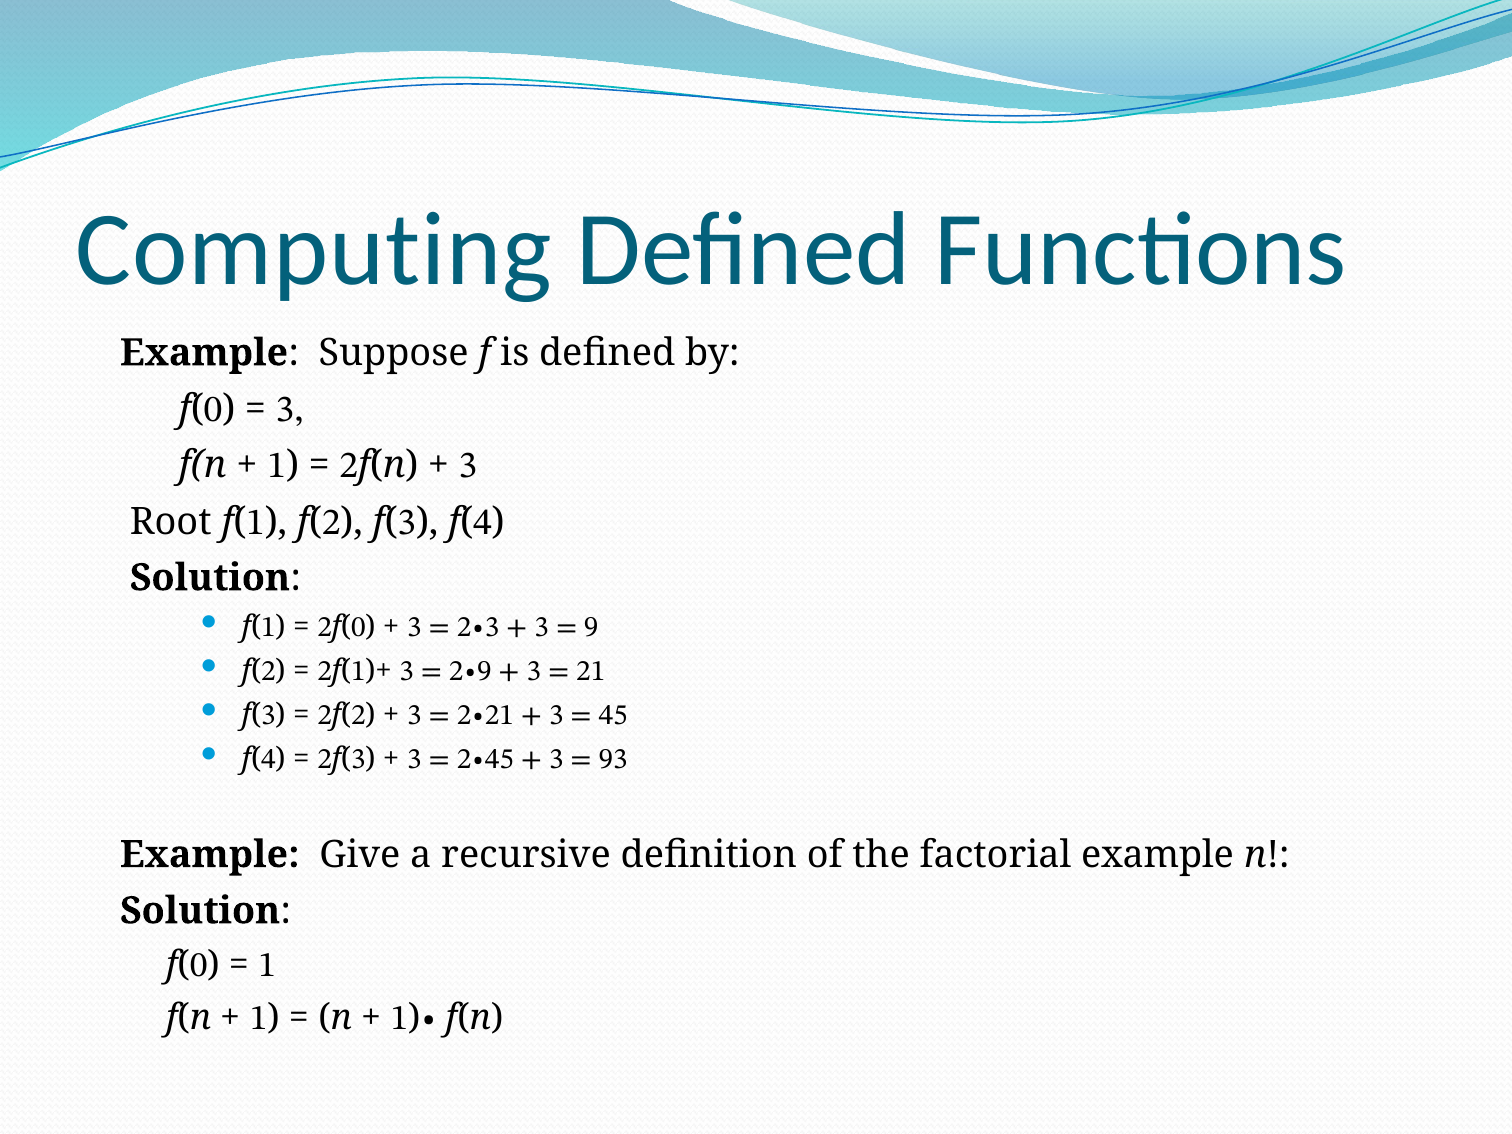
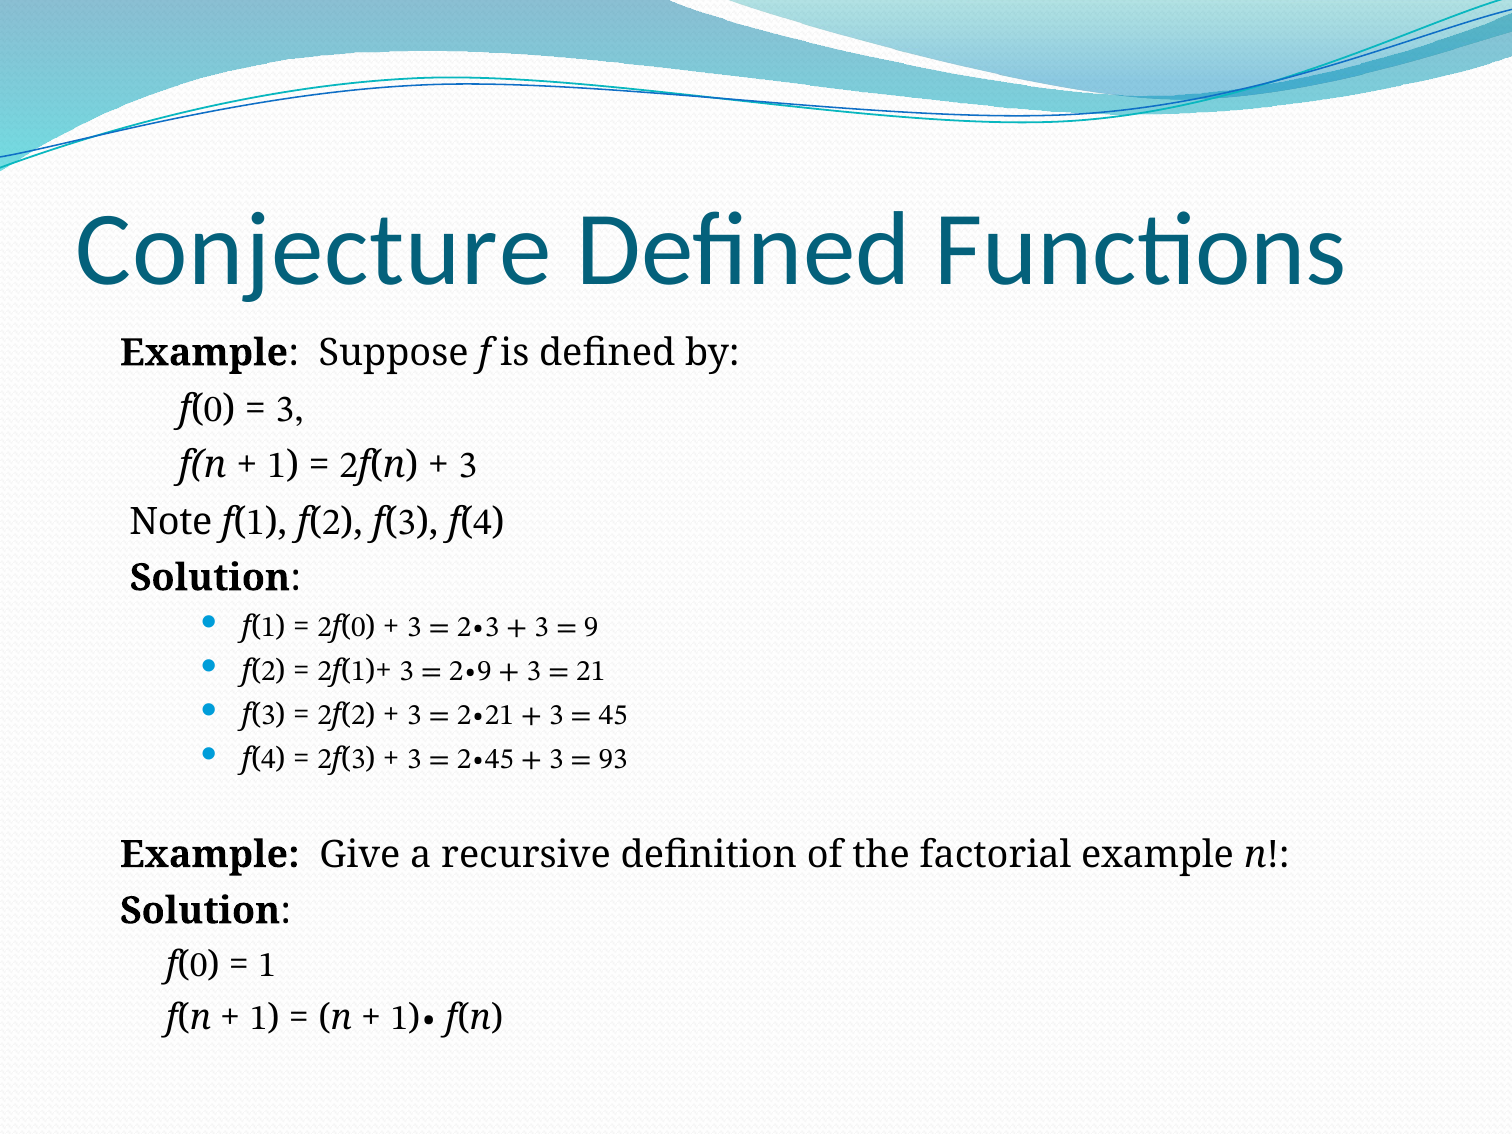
Computing: Computing -> Conjecture (314, 250)
Root: Root -> Note (171, 522)
